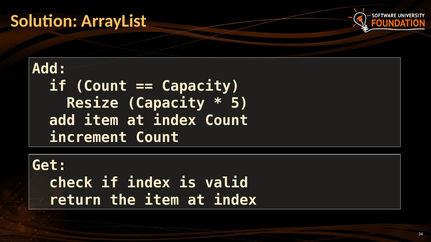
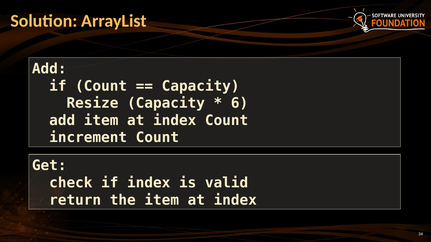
5: 5 -> 6 (240, 103)
